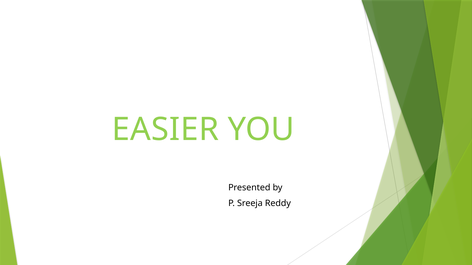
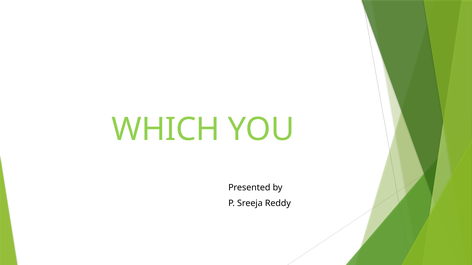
EASIER: EASIER -> WHICH (166, 130)
